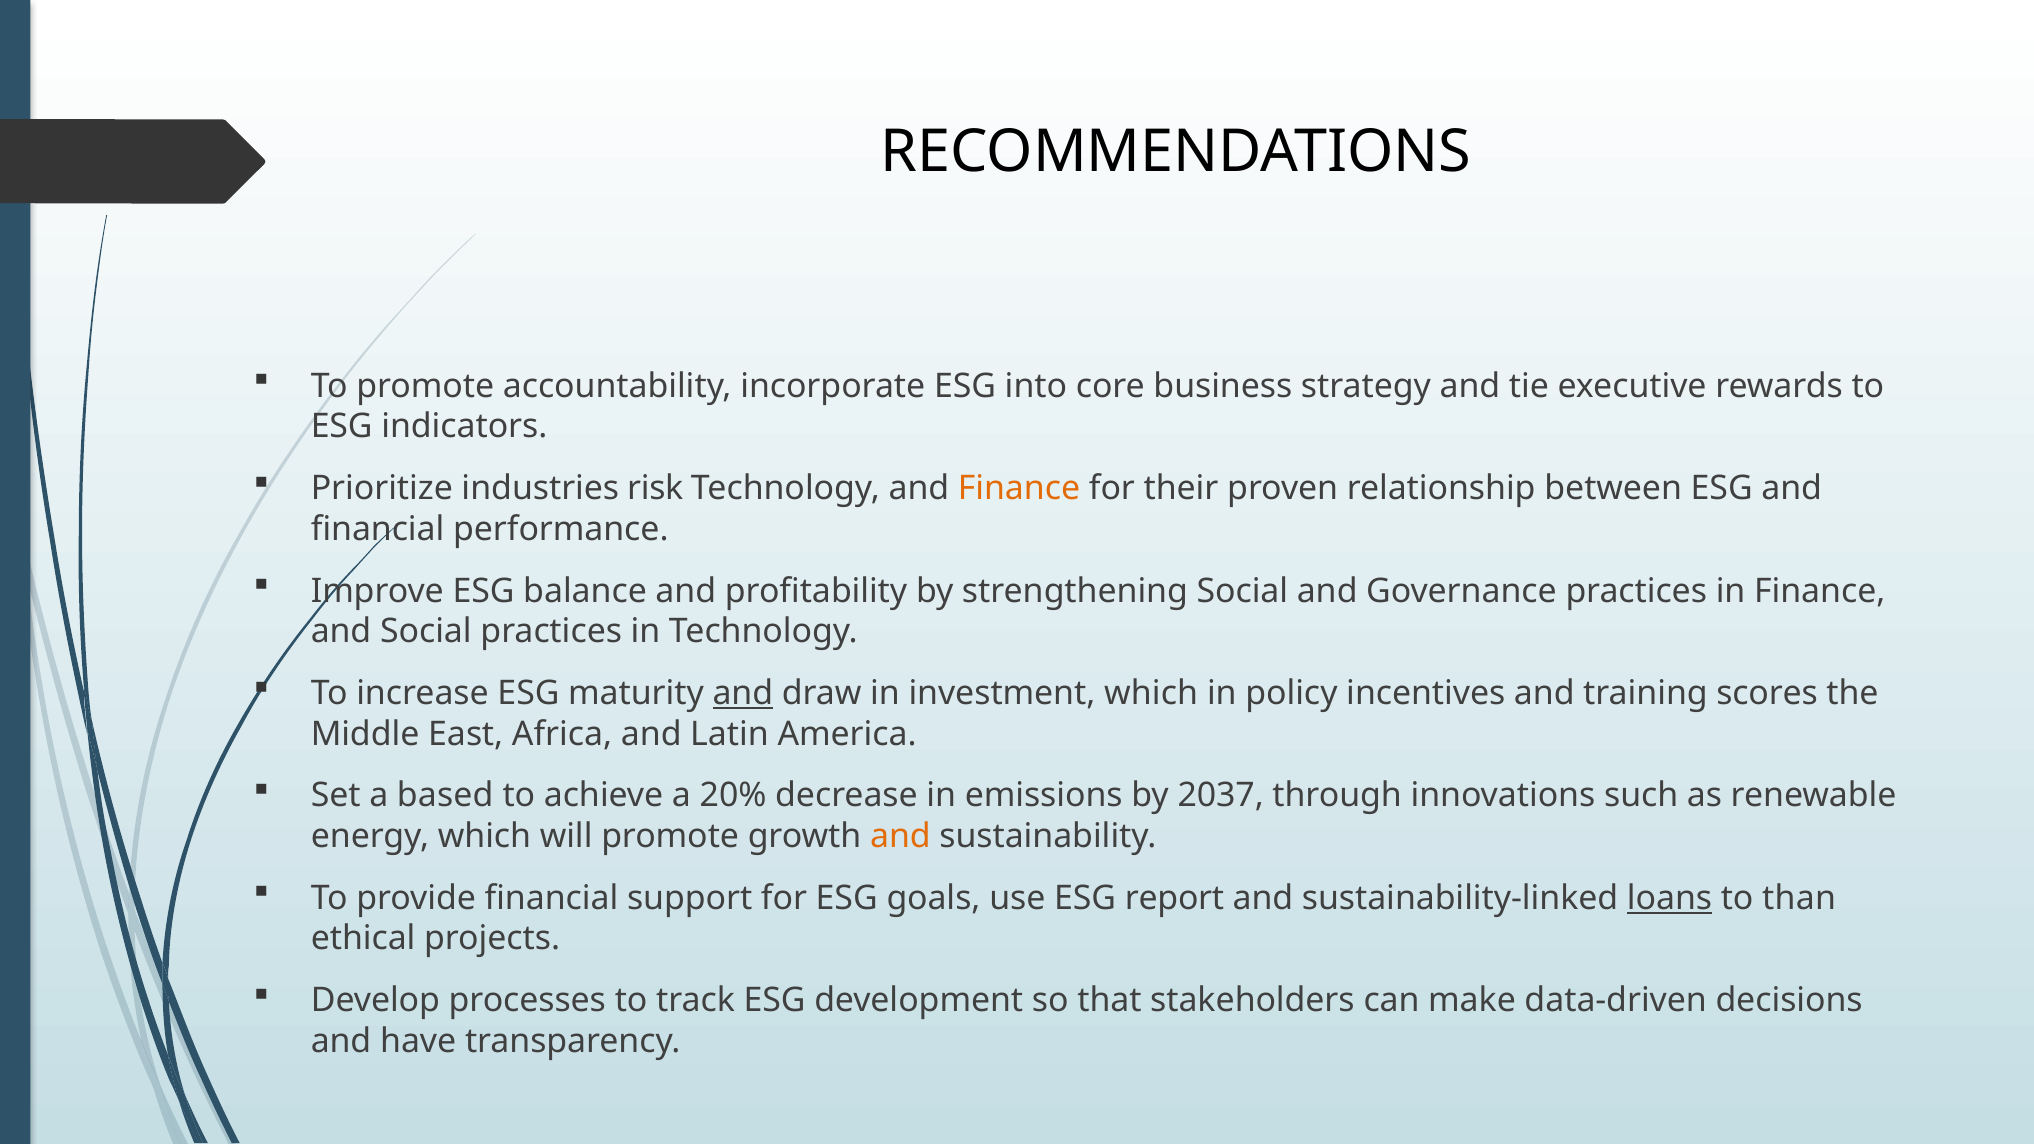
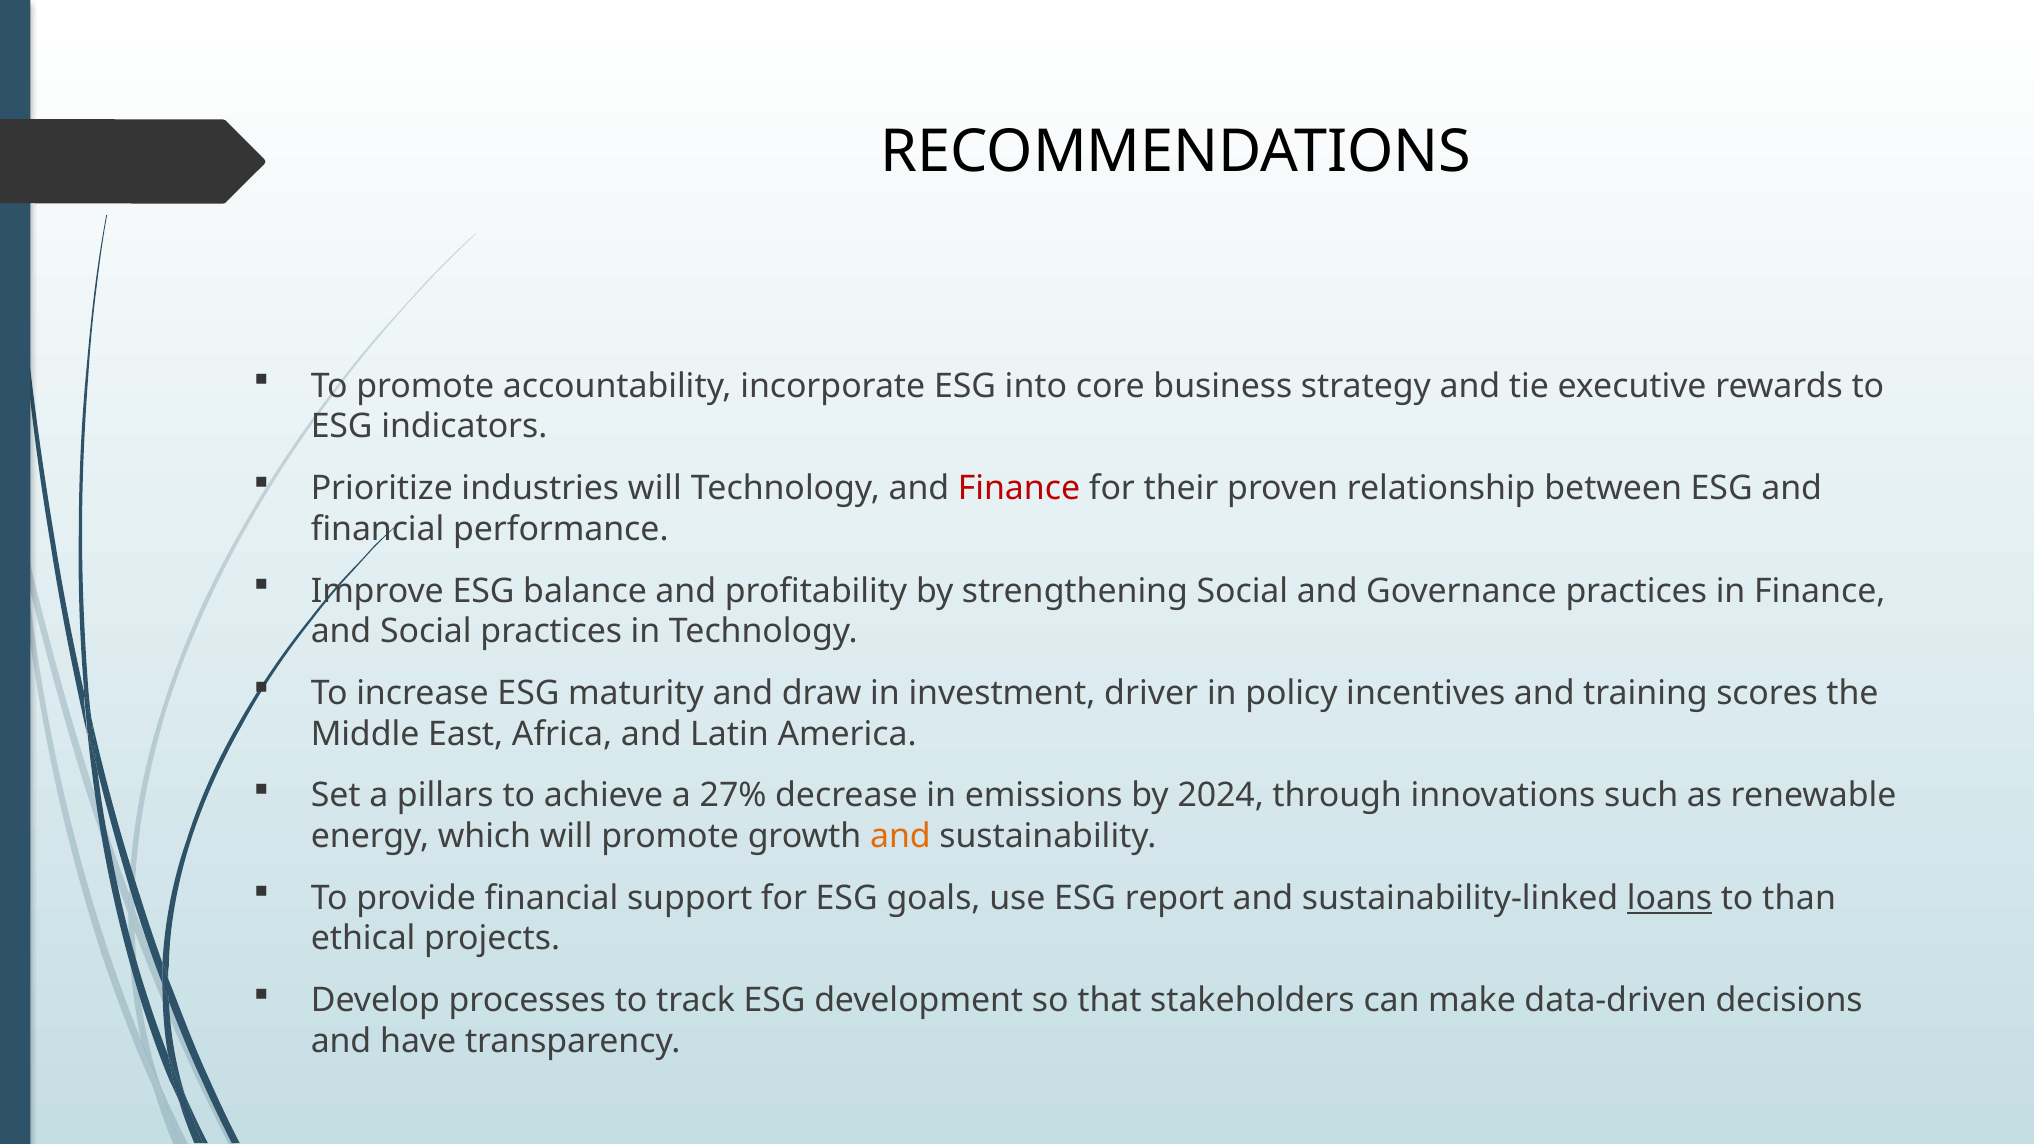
industries risk: risk -> will (655, 489)
Finance colour: orange -> red (1019, 489)
and underline: present -> none (743, 693)
investment which: which -> driver (1151, 693)
based: based -> pillars (445, 796)
20%: 20% -> 27% (733, 796)
2037: 2037 -> 2024 (1221, 796)
